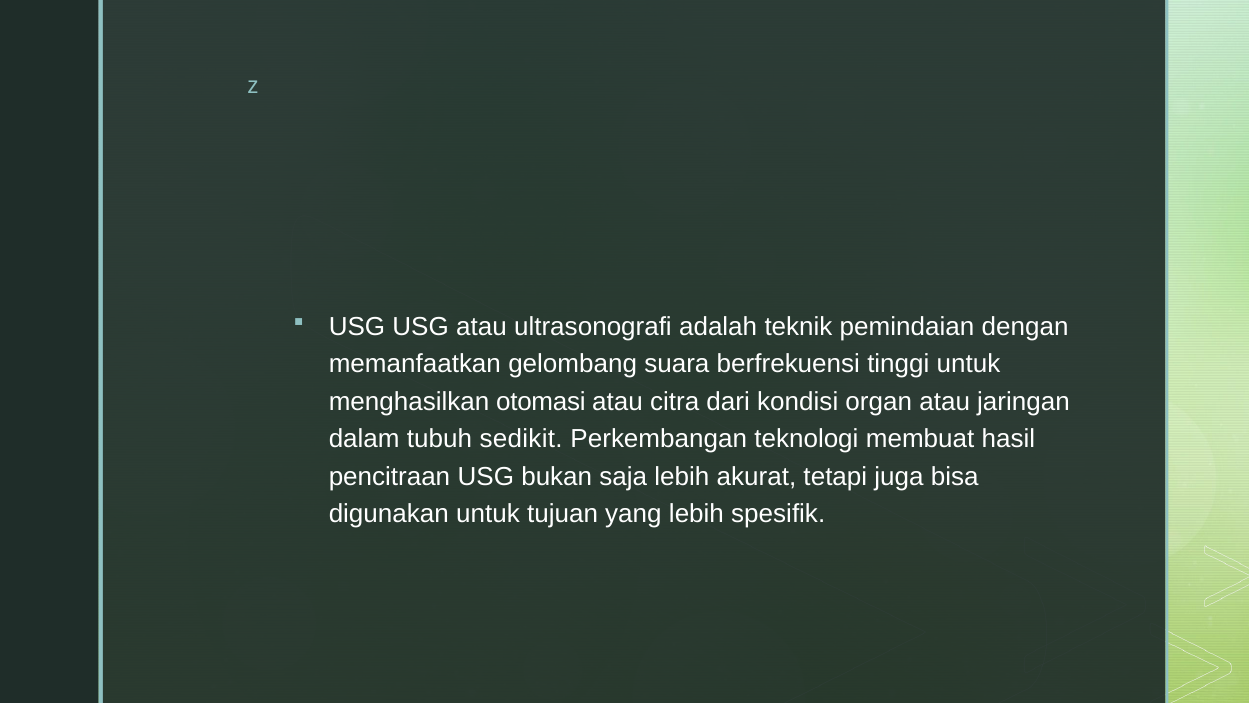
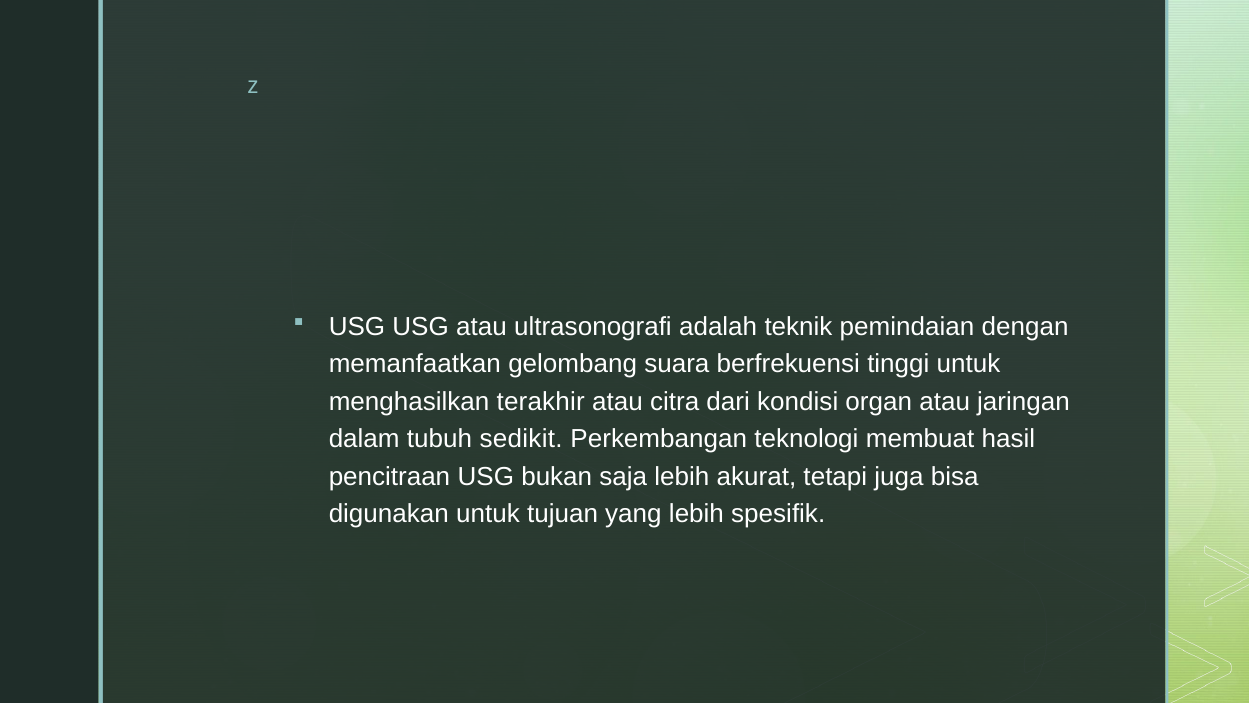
otomasi: otomasi -> terakhir (541, 401)
